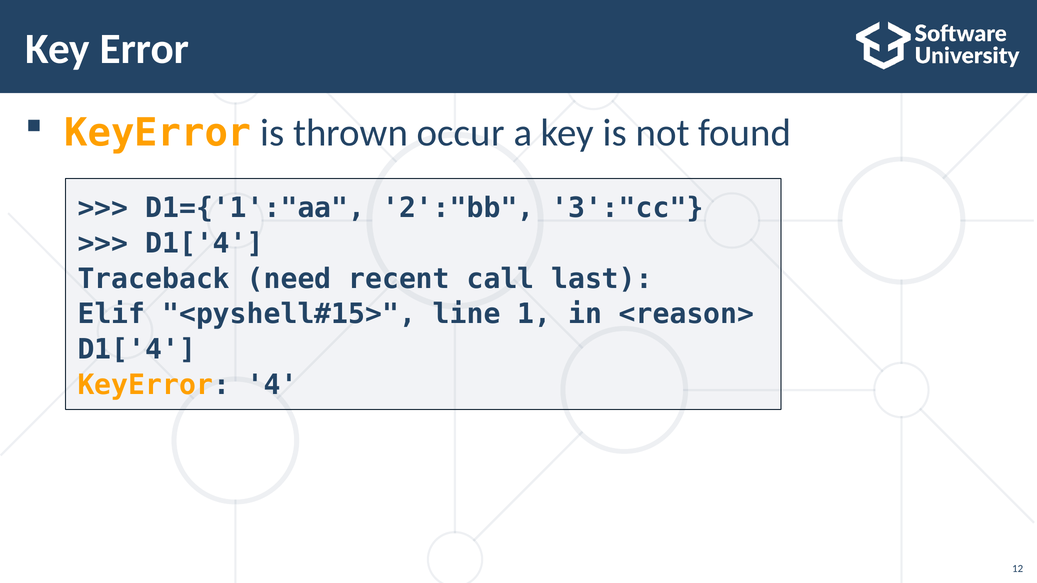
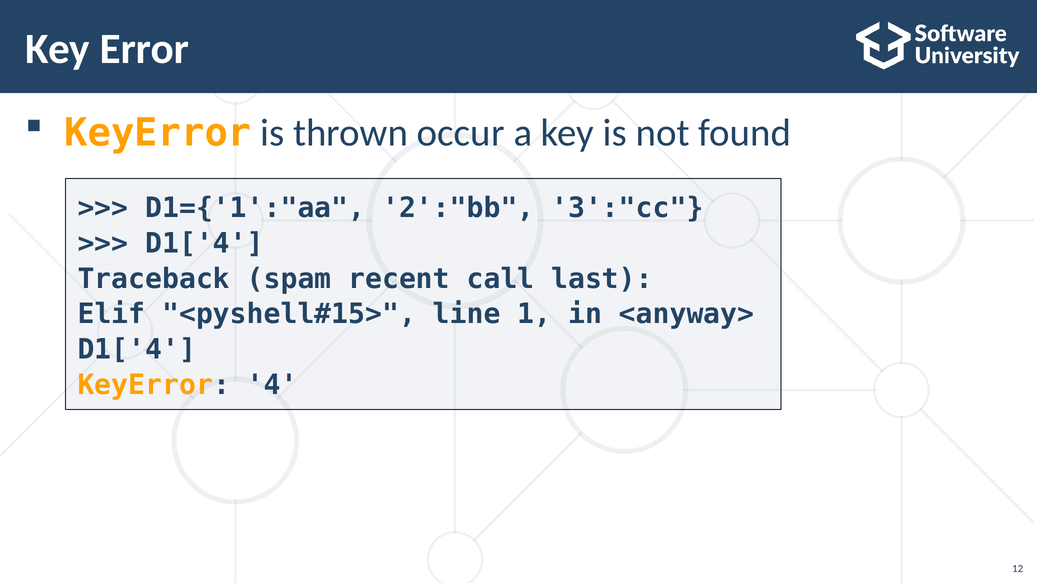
need: need -> spam (289, 279)
<reason>: <reason> -> <anyway> (687, 314)
